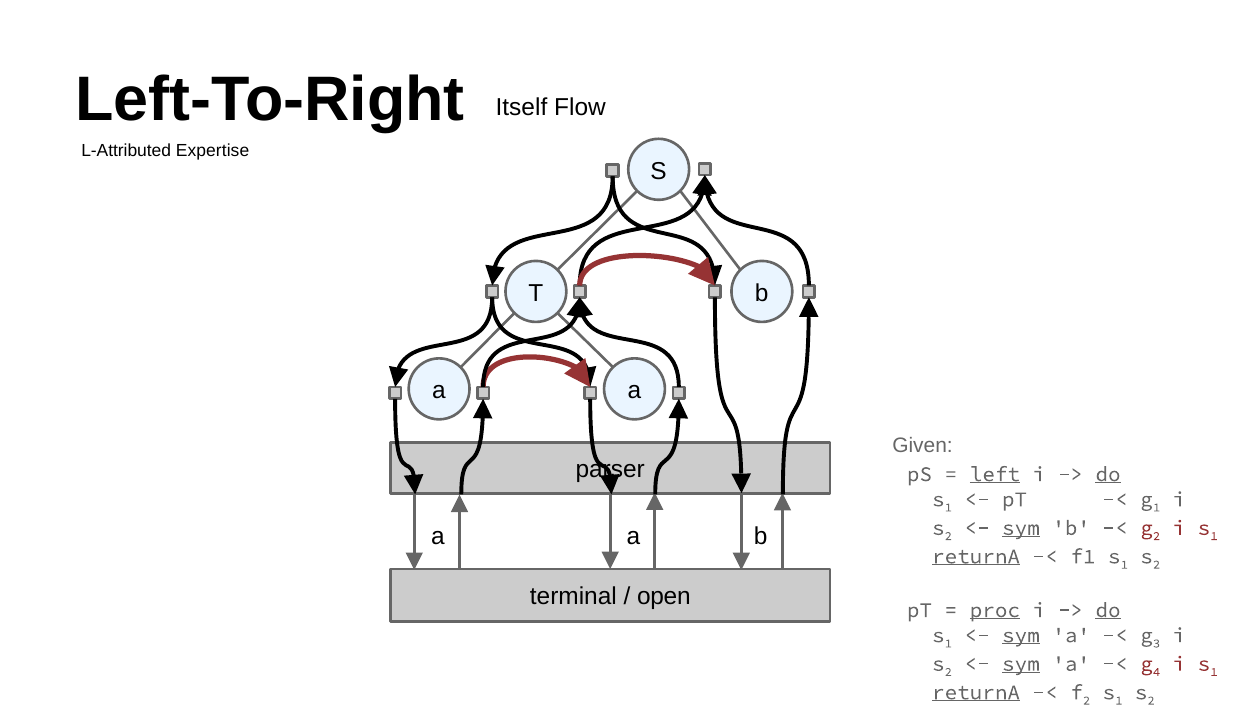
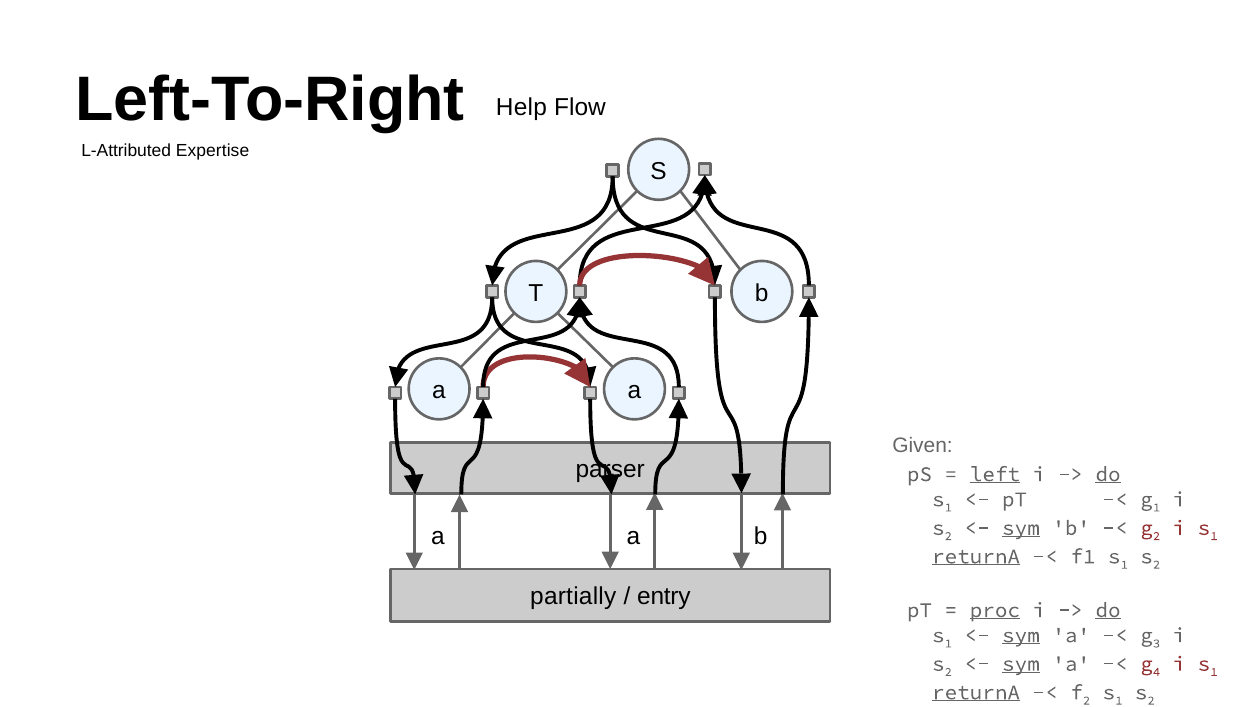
Itself: Itself -> Help (521, 108)
terminal: terminal -> partially (573, 597)
open: open -> entry (664, 597)
